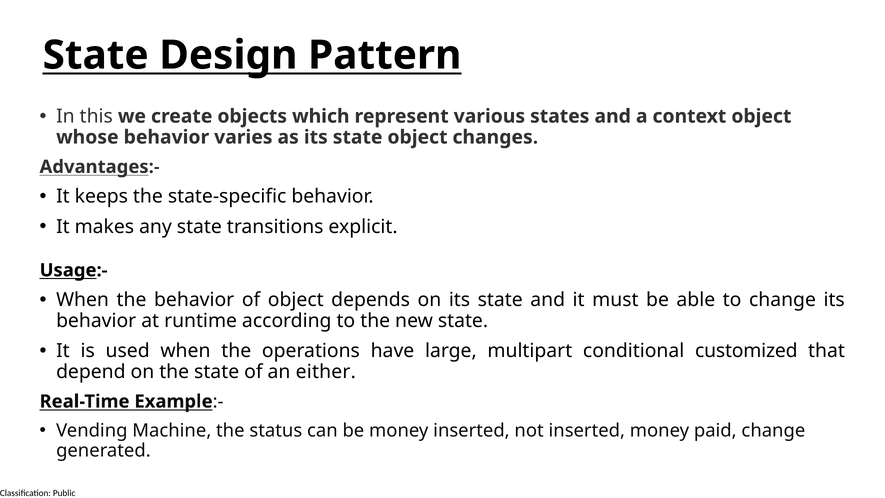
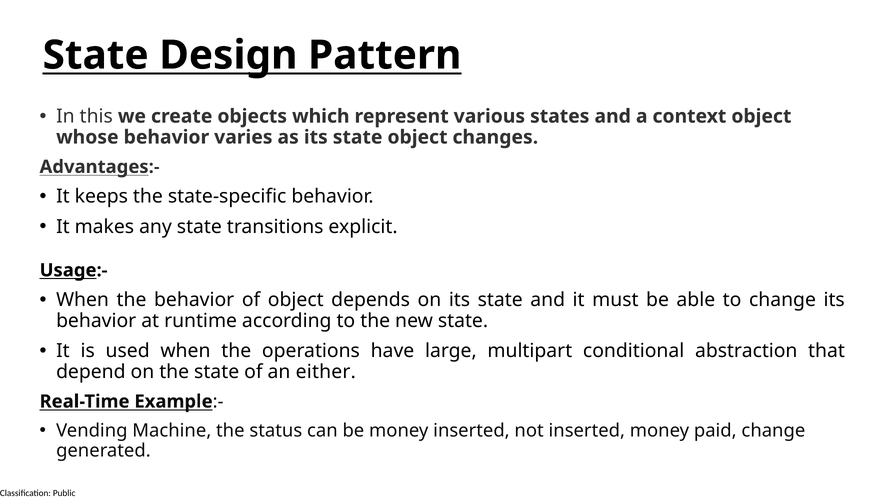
customized: customized -> abstraction (746, 351)
